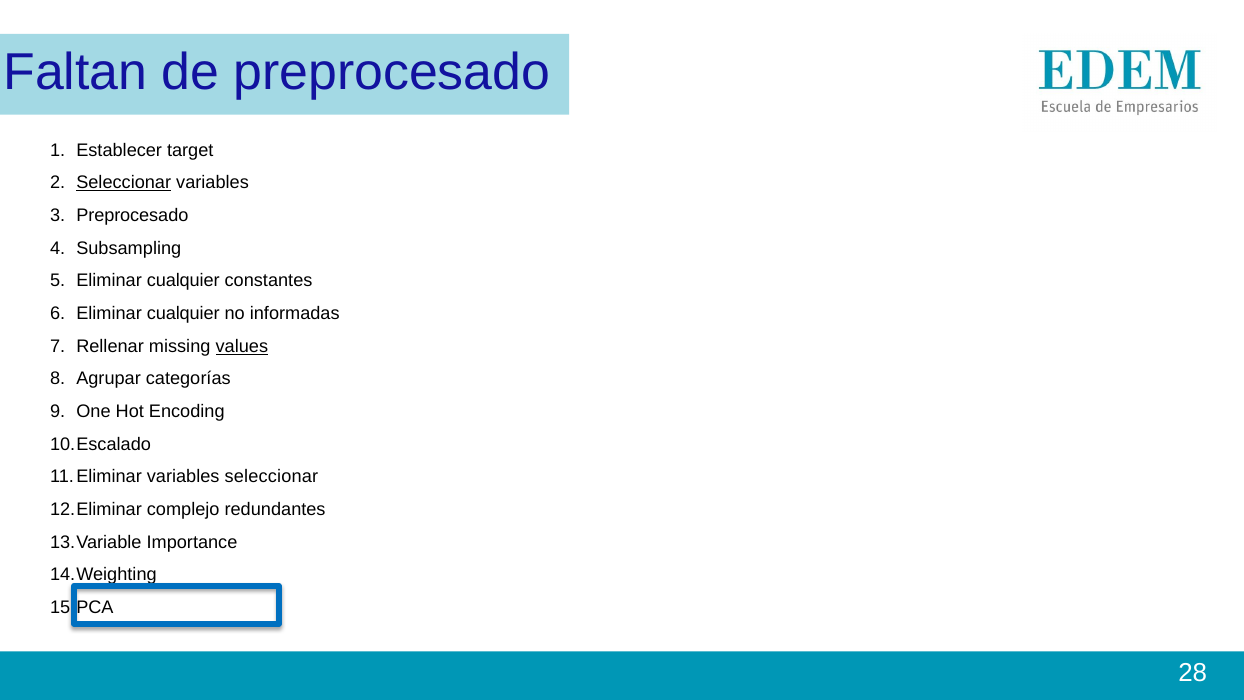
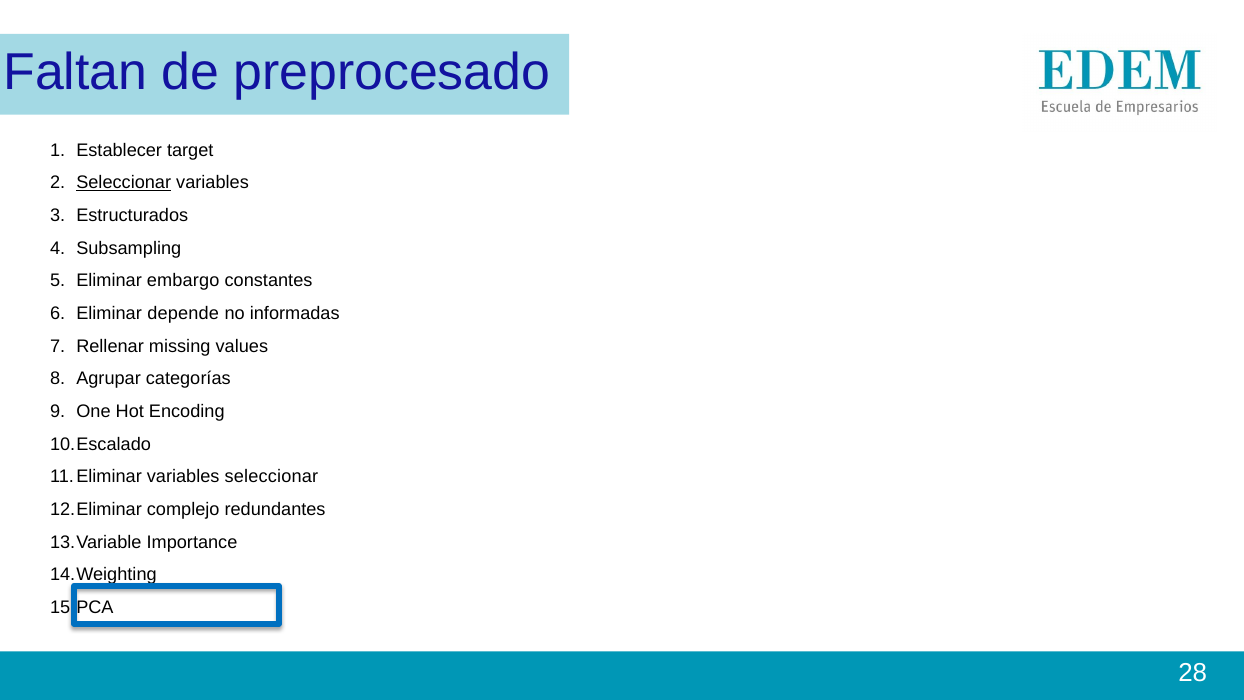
Preprocesado: Preprocesado -> Estructurados (132, 216)
cualquier: cualquier -> embargo (183, 281)
cualquier: cualquier -> depende (183, 314)
values underline: present -> none (242, 346)
